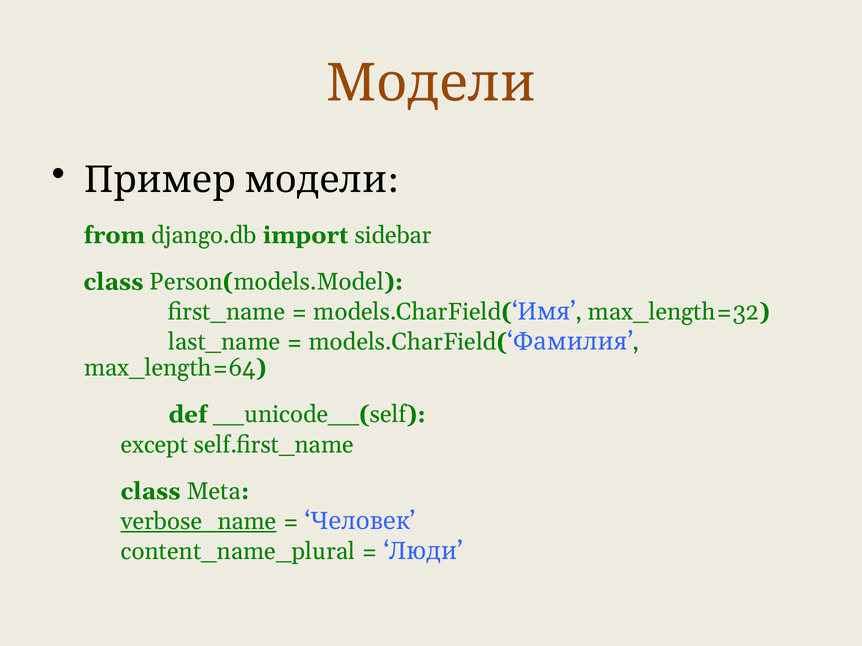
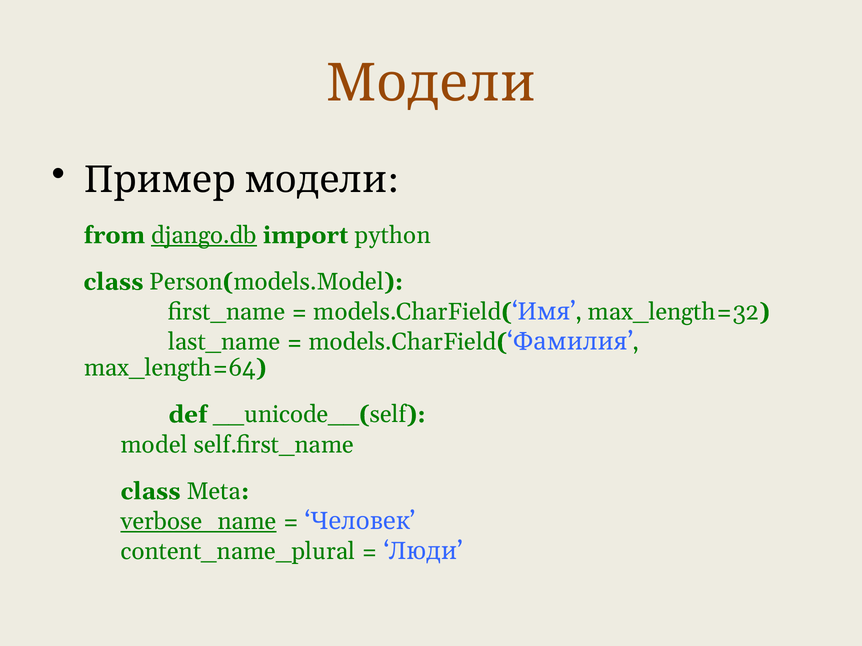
django.db underline: none -> present (204, 235)
sidebar: sidebar -> python (393, 235)
except: except -> model (154, 445)
